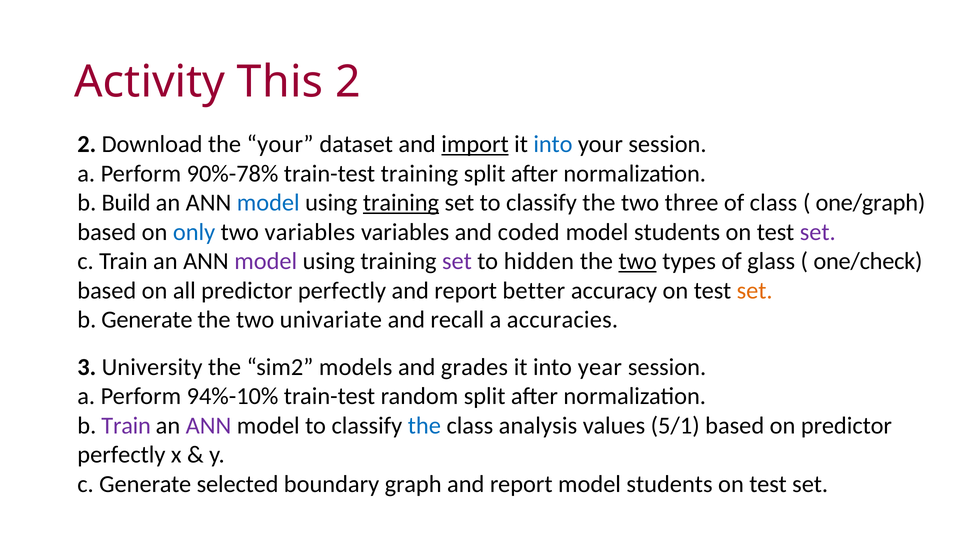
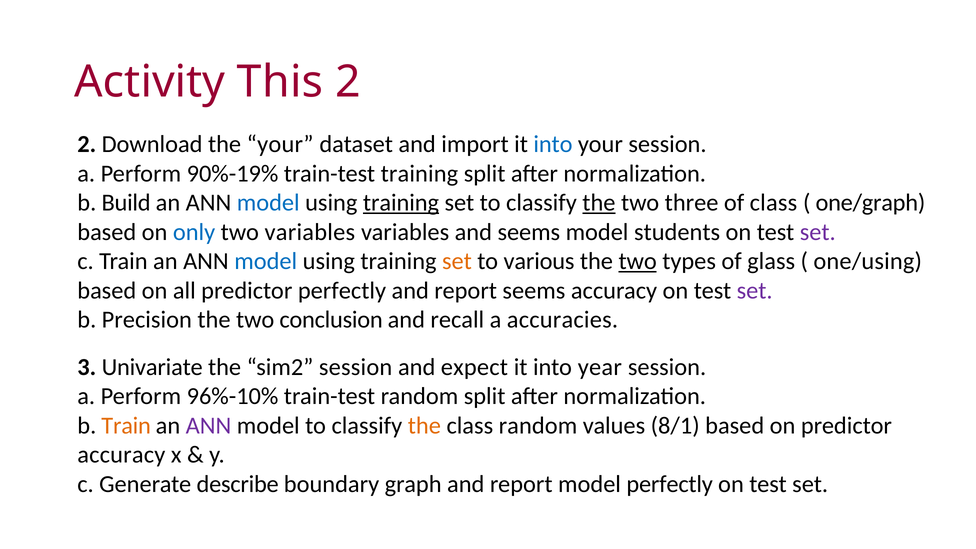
import underline: present -> none (475, 144)
90%-78%: 90%-78% -> 90%-19% (233, 174)
the underline: none -> present (599, 203)
and coded: coded -> seems (529, 232)
model colour: purple -> blue (266, 261)
set colour: purple -> orange (457, 261)
hidden: hidden -> various (539, 261)
one/check: one/check -> one/using (868, 261)
report better: better -> seems (534, 291)
set colour: orange -> purple (755, 291)
b Generate: Generate -> Precision (147, 320)
univariate: univariate -> conclusion (331, 320)
University: University -> Univariate (152, 367)
sim2 models: models -> session (356, 367)
grades: grades -> expect (474, 367)
94%-10%: 94%-10% -> 96%-10% (233, 396)
Train colour: purple -> orange (126, 426)
the colour: blue -> orange (424, 426)
class analysis: analysis -> random (538, 426)
5/1: 5/1 -> 8/1 (675, 426)
perfectly: perfectly -> accuracy (121, 455)
selected: selected -> describe (238, 484)
report model students: students -> perfectly (670, 484)
